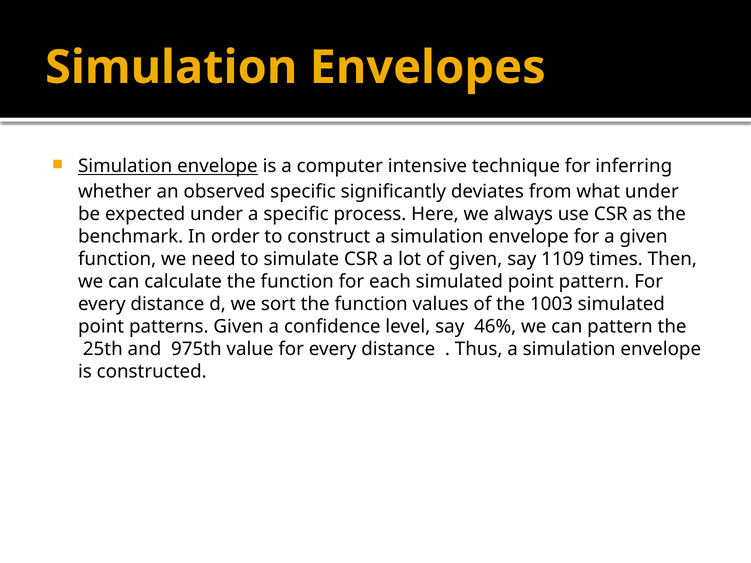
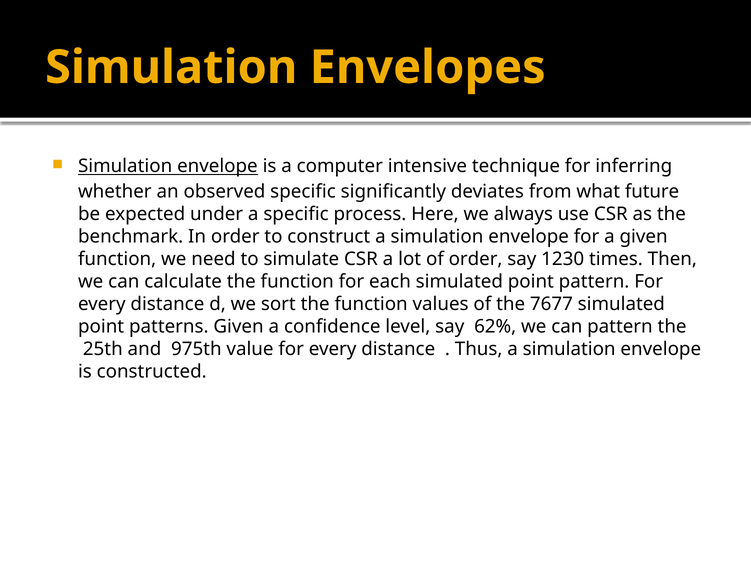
what under: under -> future (652, 191)
of given: given -> order (476, 259)
1109: 1109 -> 1230 (563, 259)
1003: 1003 -> 7677 (551, 304)
46%: 46% -> 62% (495, 327)
